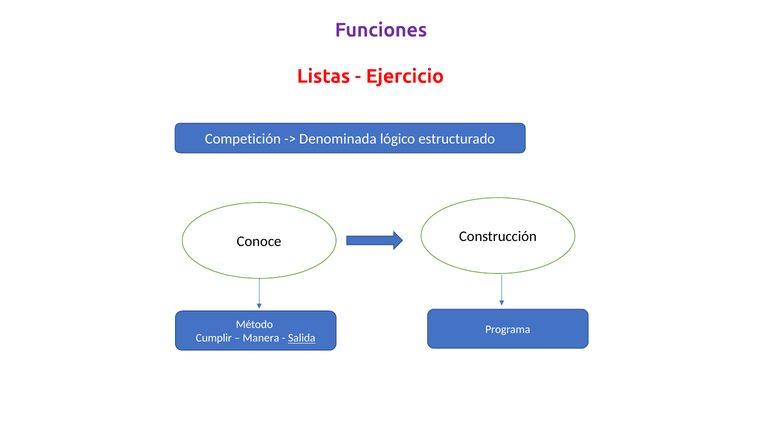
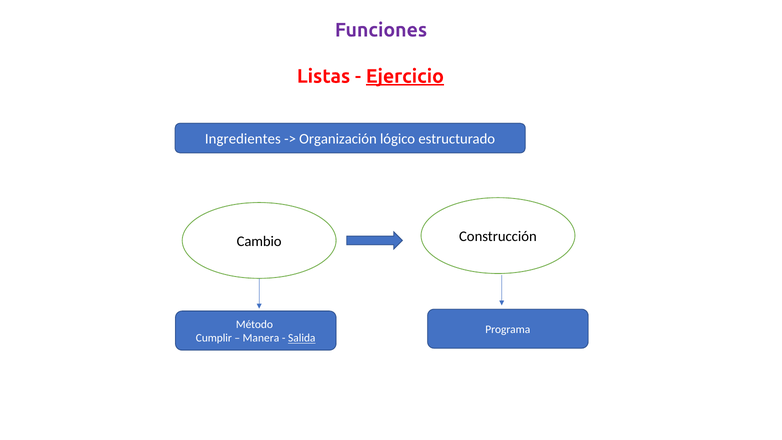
Ejercicio underline: none -> present (405, 76)
Competición: Competición -> Ingredientes (243, 139)
Denominada: Denominada -> Organización (338, 139)
Conoce: Conoce -> Cambio (259, 241)
